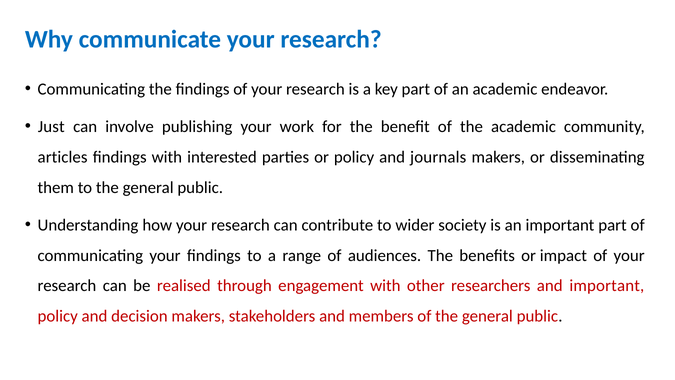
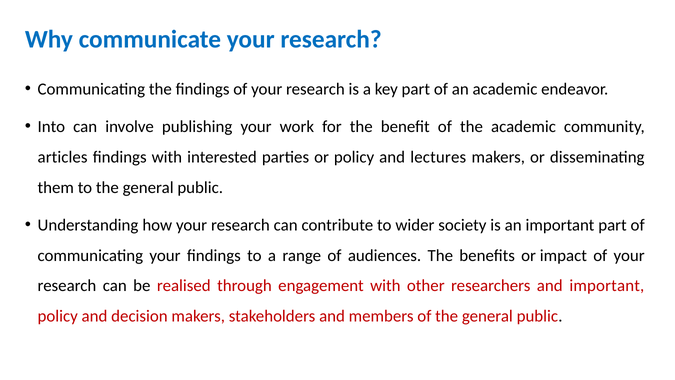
Just: Just -> Into (51, 127)
journals: journals -> lectures (438, 157)
